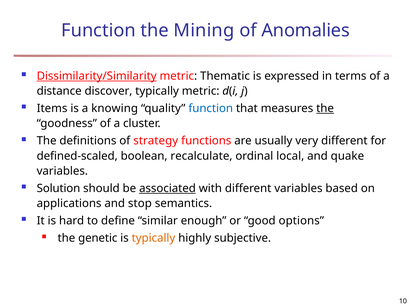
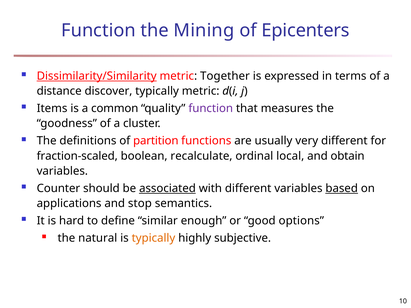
Anomalies: Anomalies -> Epicenters (306, 30)
Thematic: Thematic -> Together (225, 76)
knowing: knowing -> common (115, 109)
function colour: blue -> purple (211, 109)
the underline: present -> none (325, 109)
strategy: strategy -> partition (156, 141)
defined-scaled: defined-scaled -> fraction-scaled (77, 156)
quake: quake -> obtain (348, 156)
Solution: Solution -> Counter (58, 188)
based underline: none -> present (342, 188)
genetic: genetic -> natural (98, 238)
